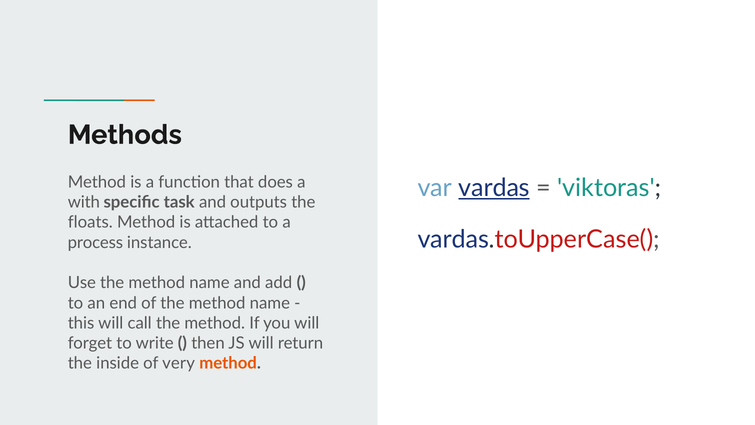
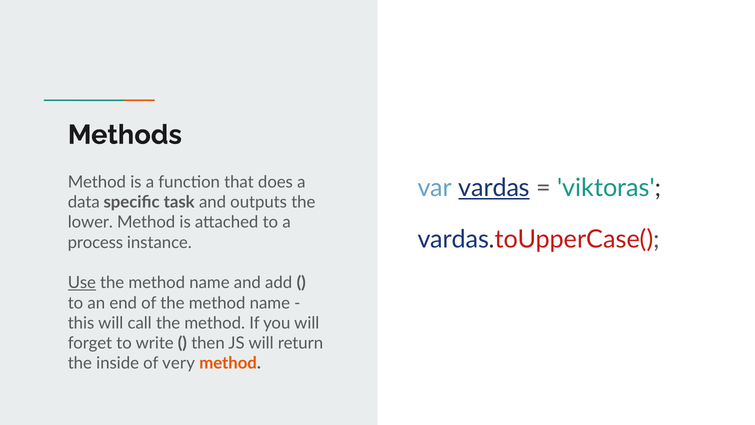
with: with -> data (84, 202)
floats: floats -> lower (90, 222)
Use underline: none -> present (82, 283)
